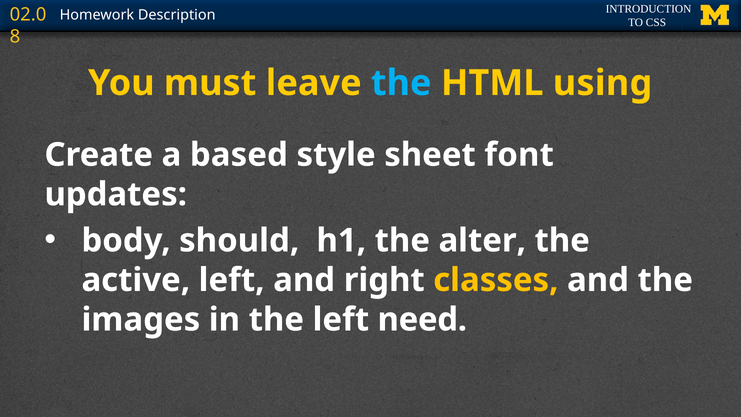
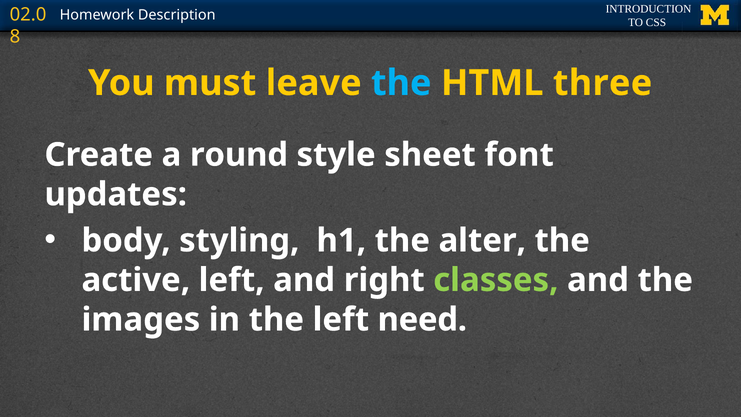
using: using -> three (603, 83)
based: based -> round (239, 155)
should: should -> styling (239, 240)
classes colour: yellow -> light green (496, 280)
